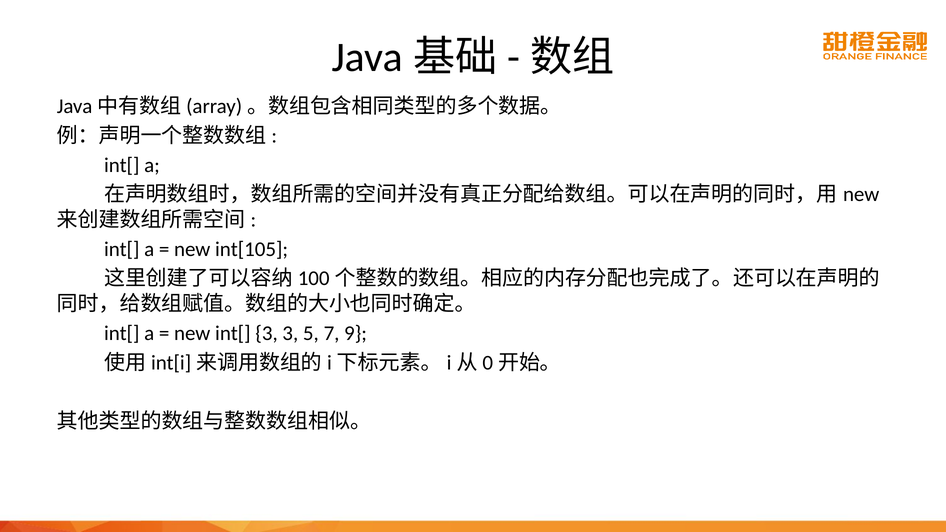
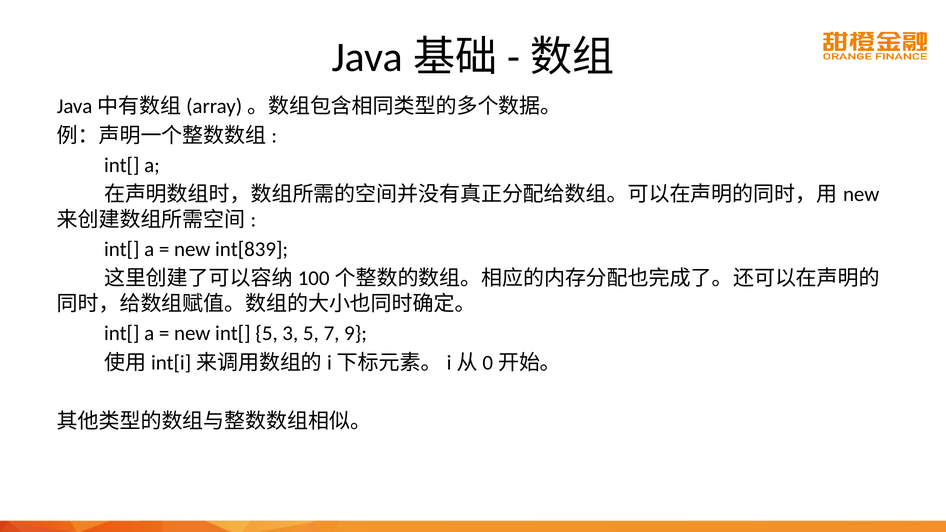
int[105: int[105 -> int[839 (252, 249)
int[ 3: 3 -> 5 (267, 333)
